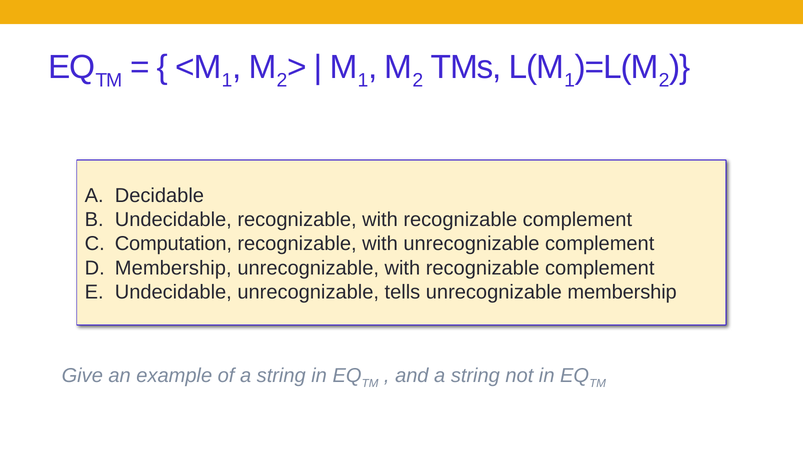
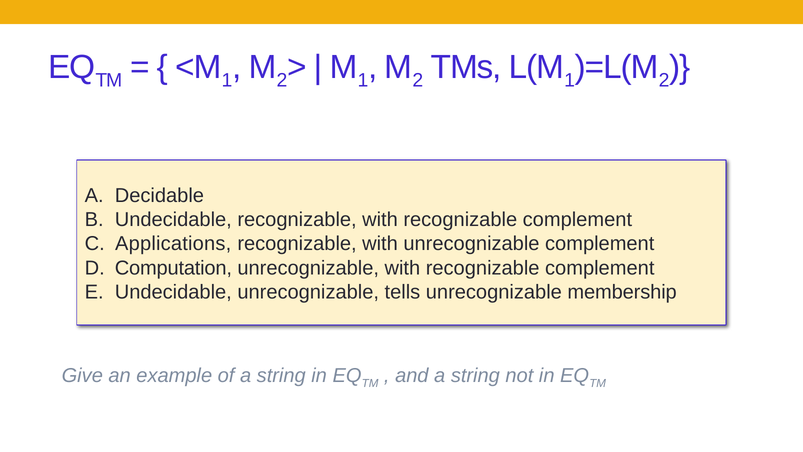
Computation: Computation -> Applications (173, 244)
Membership: Membership -> Computation (173, 268)
